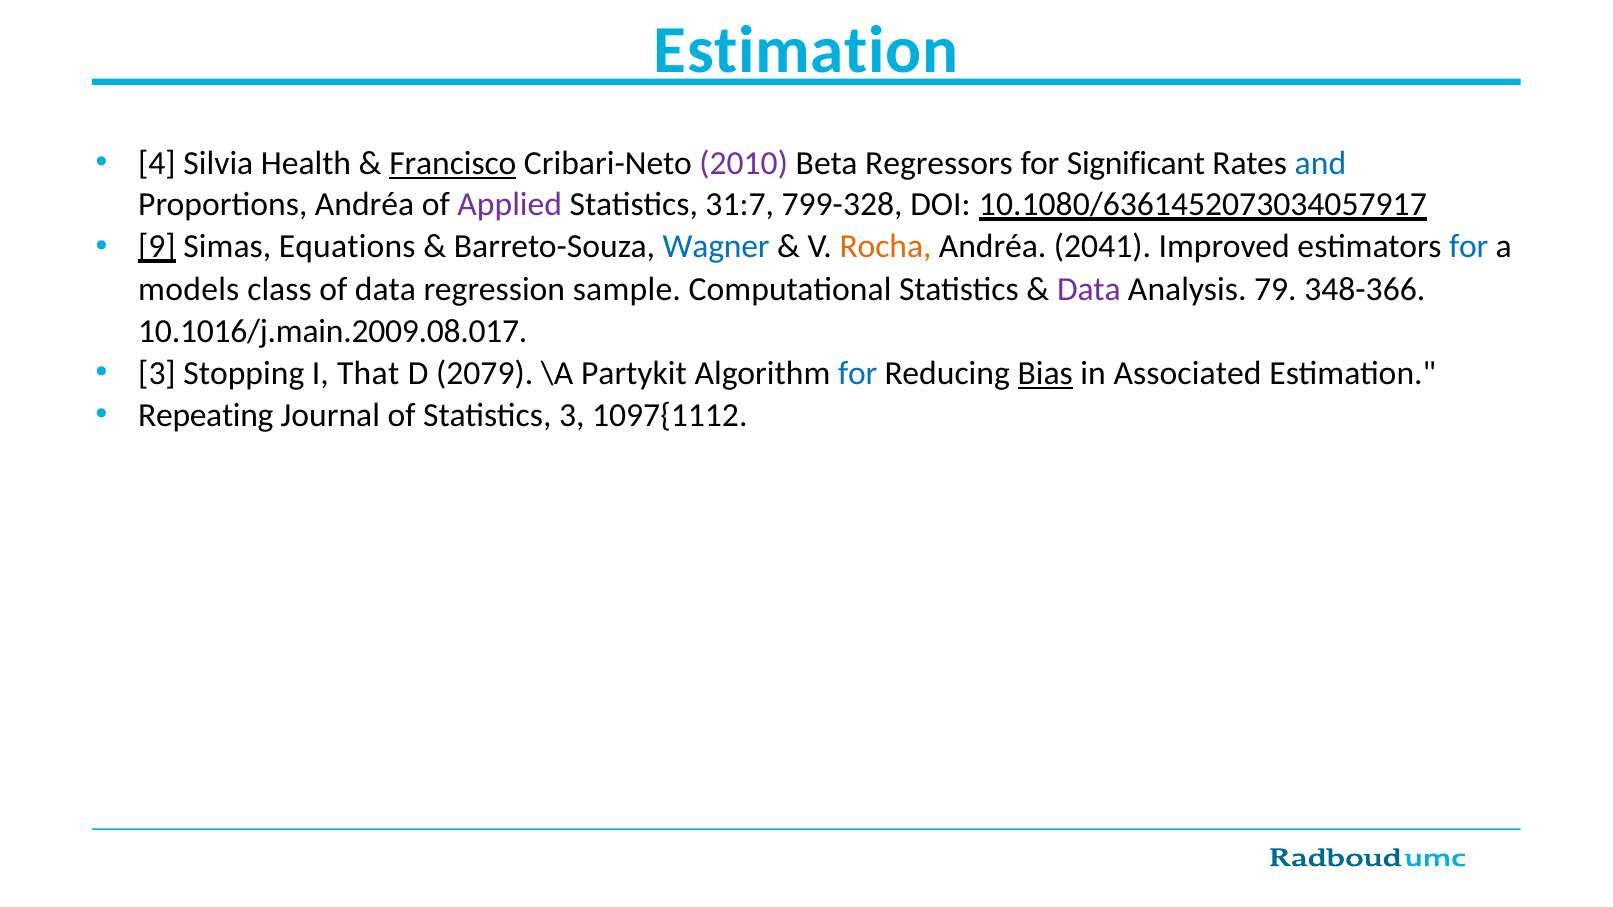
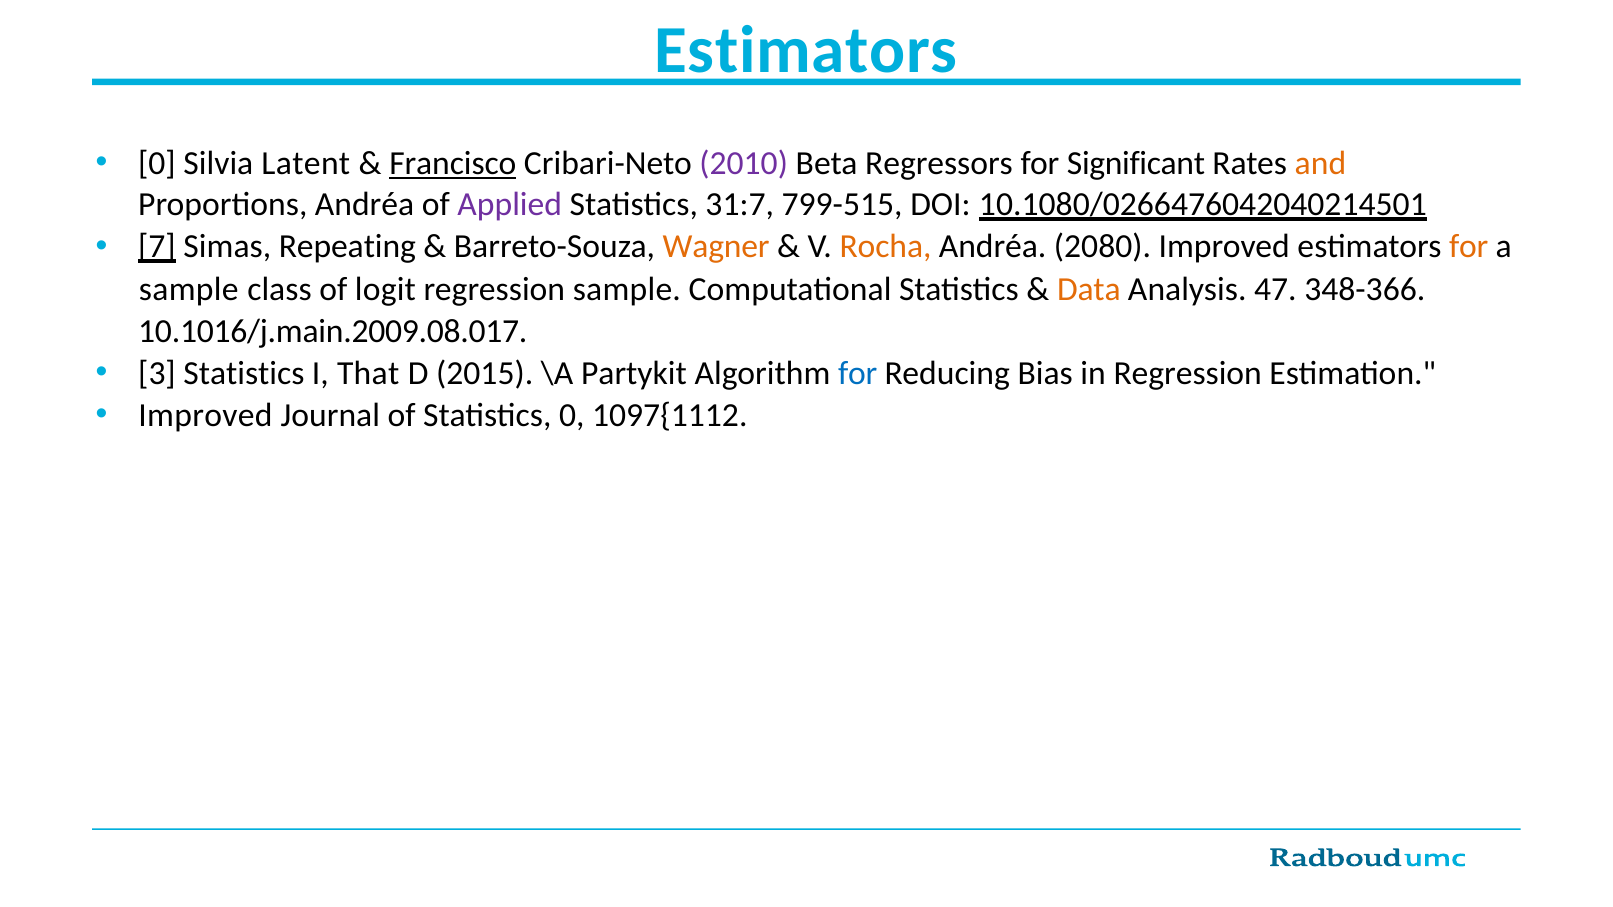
Estimation: Estimation -> Estimators (806, 50)
4: 4 -> 0 (157, 163)
Health: Health -> Latent (306, 163)
and colour: blue -> orange (1320, 163)
799-328: 799-328 -> 799-515 (842, 205)
10.1080/6361452073034057917: 10.1080/6361452073034057917 -> 10.1080/0266476042040214501 (1203, 205)
9: 9 -> 7 (157, 247)
Equations: Equations -> Repeating (347, 247)
Wagner colour: blue -> orange (716, 247)
2041: 2041 -> 2080 (1102, 247)
for colour: blue -> orange (1469, 247)
models: models -> sample (189, 289)
of data: data -> logit (385, 289)
Data colour: purple -> orange (1089, 289)
79: 79 -> 47 (1275, 289)
3 Stopping: Stopping -> Statistics (244, 373)
2079: 2079 -> 2015 (485, 373)
Bias underline: present -> none (1045, 373)
in Associated: Associated -> Regression (1188, 373)
Repeating: Repeating -> Improved (206, 416)
Statistics 3: 3 -> 0 (572, 416)
